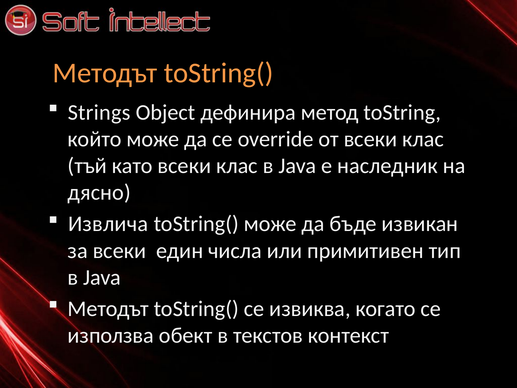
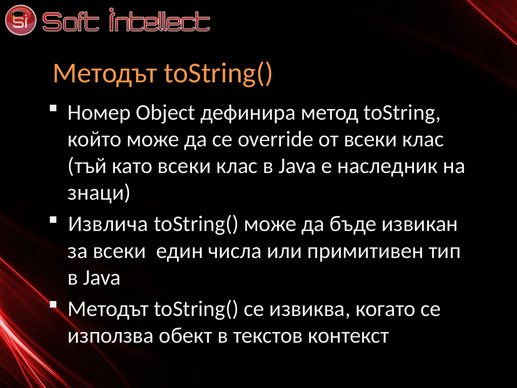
Strings: Strings -> Номер (99, 112)
дясно: дясно -> знаци (99, 192)
